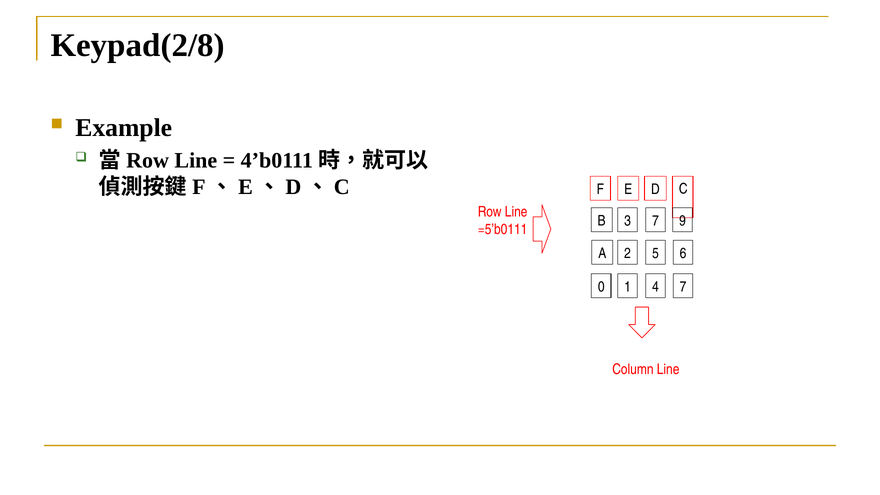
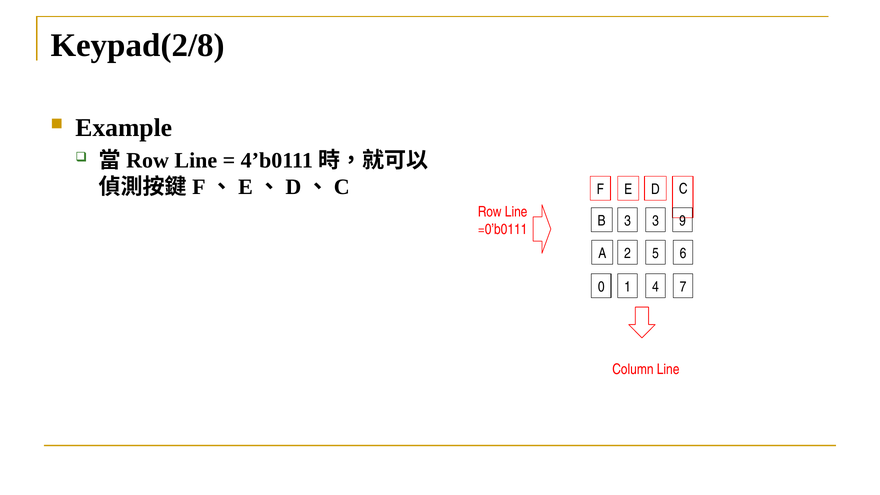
3 7: 7 -> 3 (656, 221)
=5’b0111: =5’b0111 -> =0’b0111 (503, 230)
